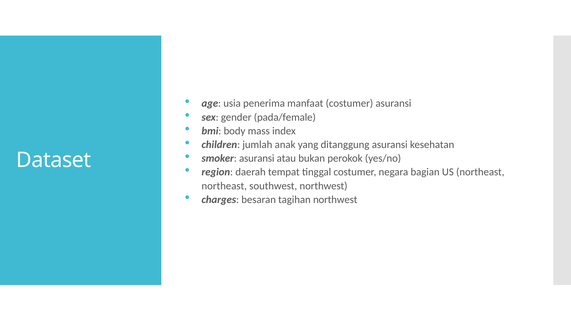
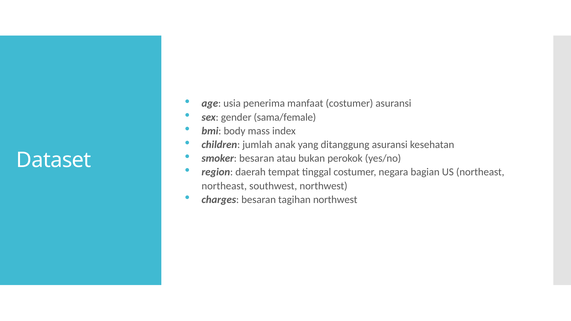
pada/female: pada/female -> sama/female (285, 117)
smoker asuransi: asuransi -> besaran (257, 158)
